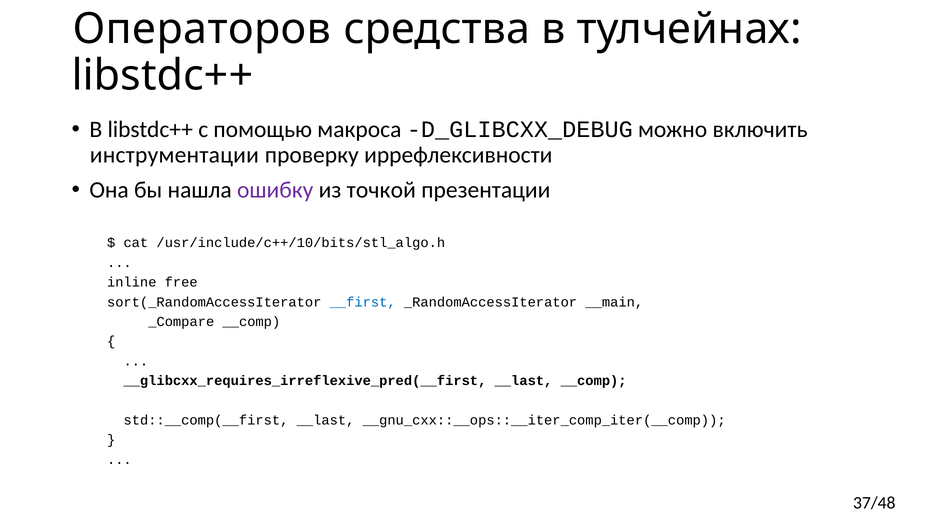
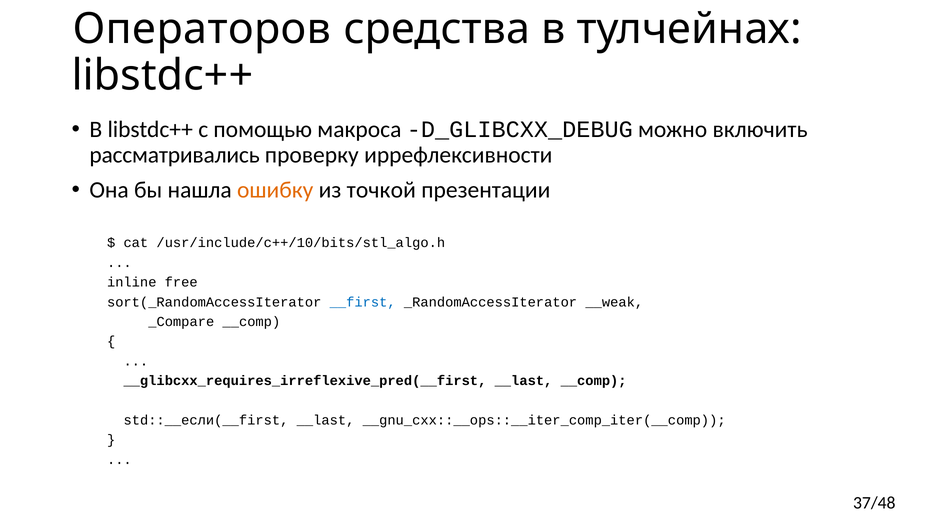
инструментации: инструментации -> рассматривались (175, 155)
ошибку colour: purple -> orange (275, 190)
__main: __main -> __weak (614, 302)
std::__comp(__first: std::__comp(__first -> std::__если(__first (206, 421)
